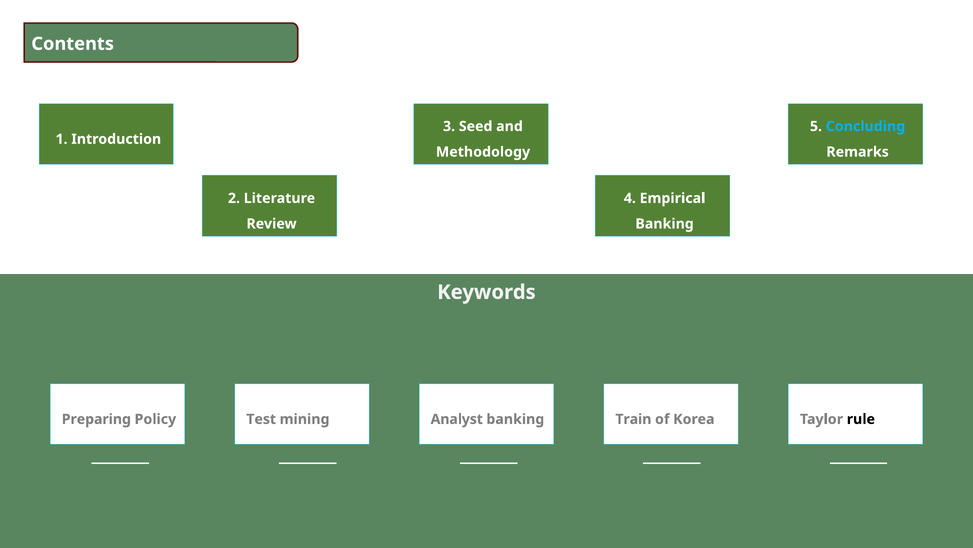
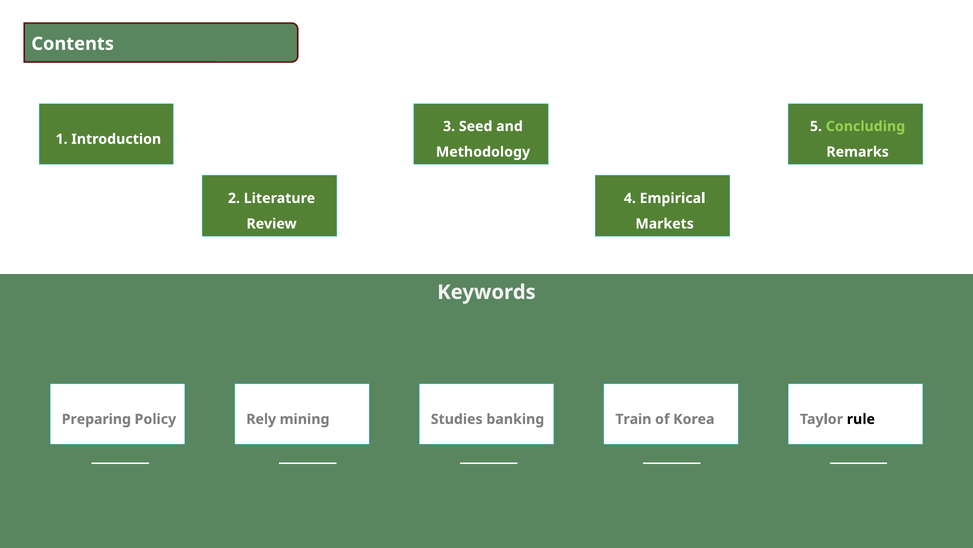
Concluding colour: light blue -> light green (865, 126)
Banking: Banking -> Markets (665, 224)
Test: Test -> Rely (261, 419)
Analyst: Analyst -> Studies (457, 419)
